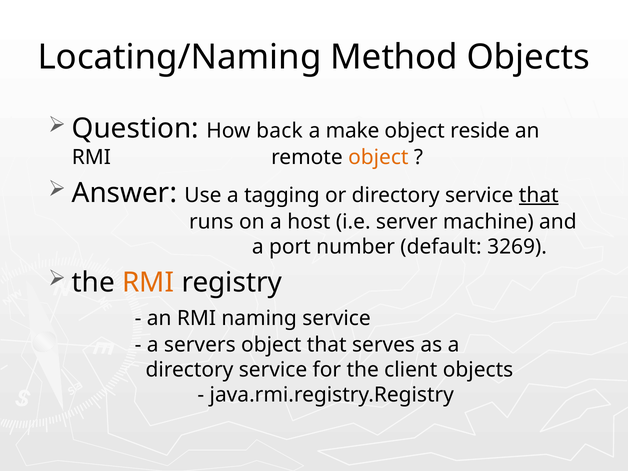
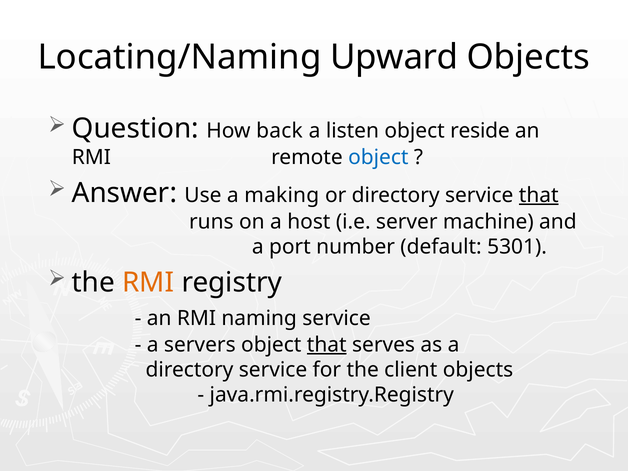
Method: Method -> Upward (394, 57)
make: make -> listen (352, 131)
object colour: orange -> blue (378, 158)
tagging: tagging -> making (282, 195)
3269: 3269 -> 5301 (517, 247)
that underline: none -> present (327, 345)
